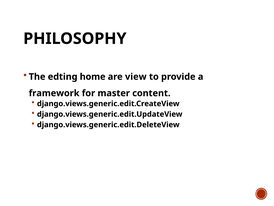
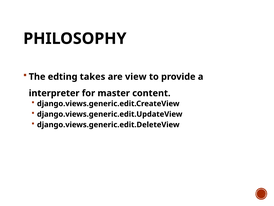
home: home -> takes (93, 77)
framework: framework -> interpreter (54, 93)
